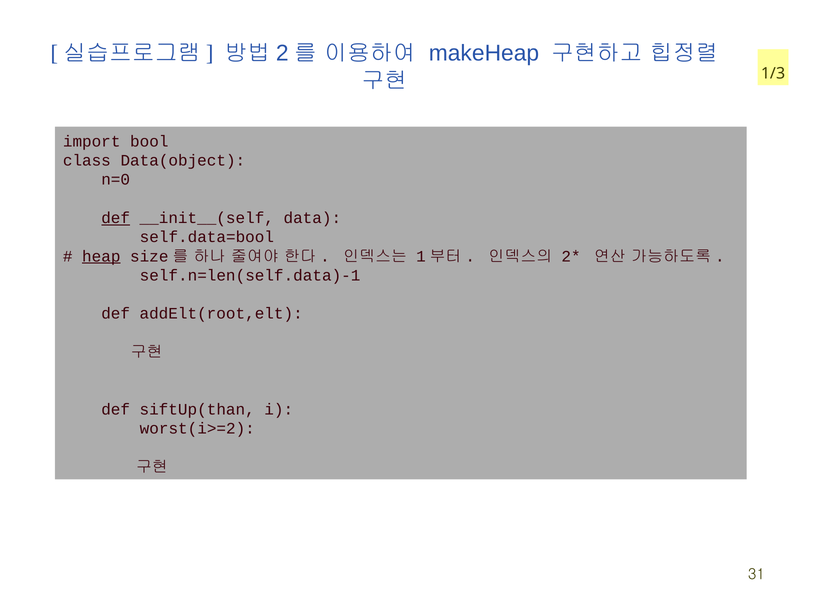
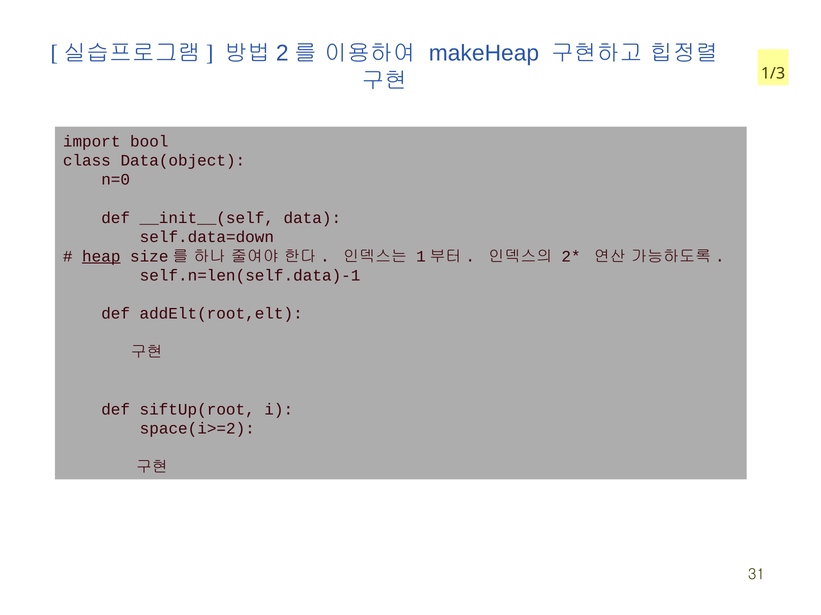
def underline: present -> none (116, 218)
self.data=bool: self.data=bool -> self.data=down (207, 237)
siftUp(than: siftUp(than -> siftUp(root (197, 410)
worst(i>=2: worst(i>=2 -> space(i>=2 (197, 429)
